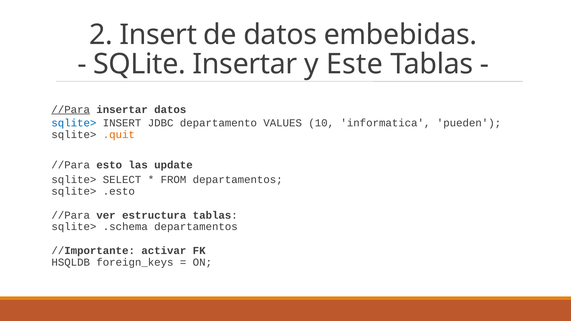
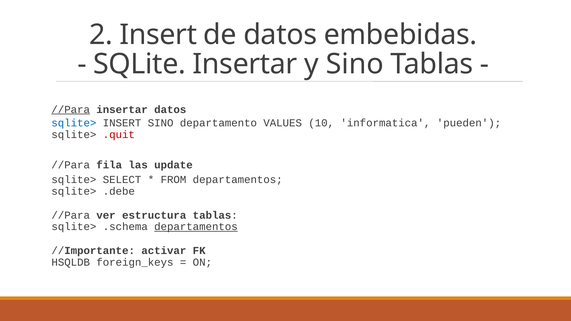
y Este: Este -> Sino (355, 64)
INSERT JDBC: JDBC -> SINO (161, 123)
.quit colour: orange -> red (119, 135)
esto: esto -> fila (109, 165)
.esto: .esto -> .debe (119, 191)
departamentos underline: none -> present (196, 227)
